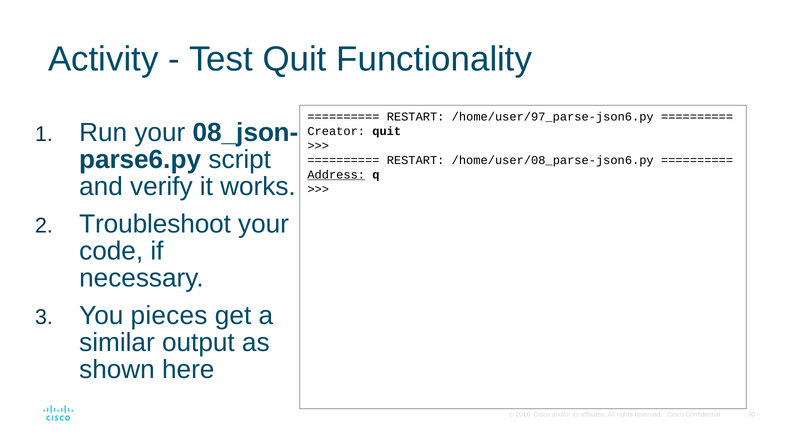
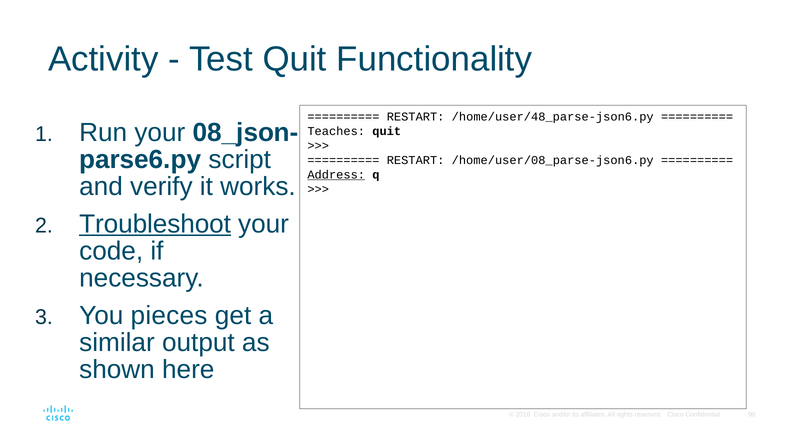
/home/user/97_parse-json6.py: /home/user/97_parse-json6.py -> /home/user/48_parse-json6.py (553, 117)
Creator: Creator -> Teaches (336, 131)
Troubleshoot underline: none -> present (155, 224)
